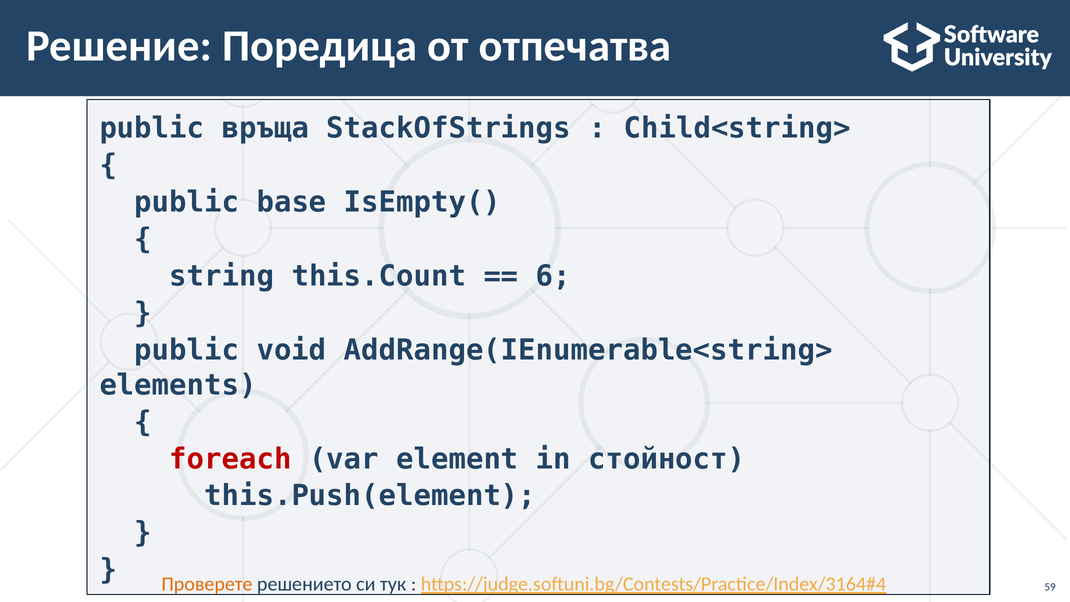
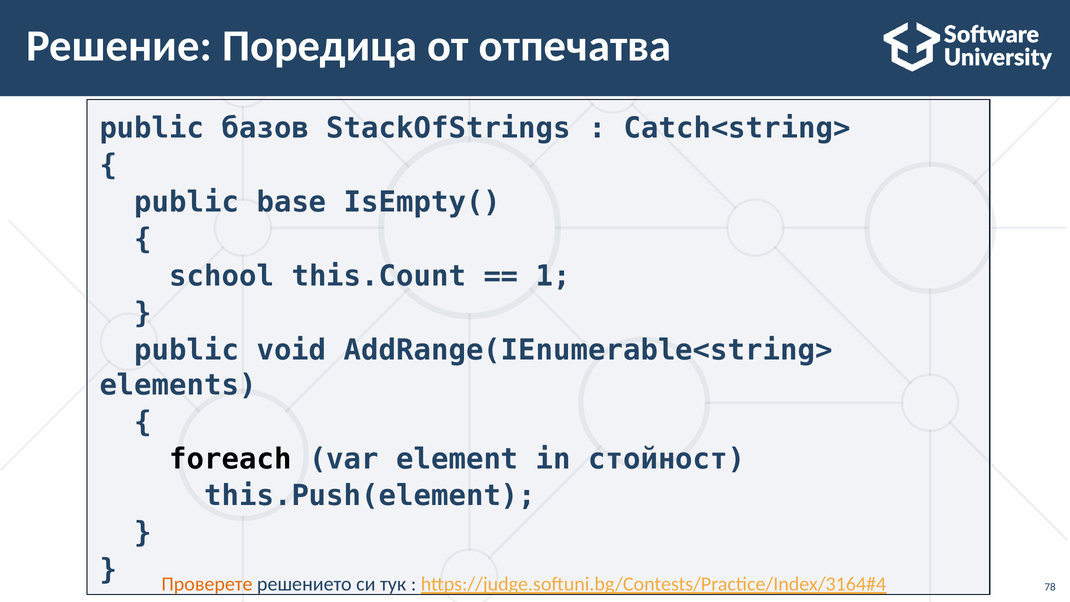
връща: връща -> базов (265, 128)
Child<string>: Child<string> -> Catch<string> (737, 128)
string: string -> school (222, 276)
6: 6 -> 1 (553, 276)
foreach colour: red -> black (230, 459)
59: 59 -> 78 (1050, 587)
